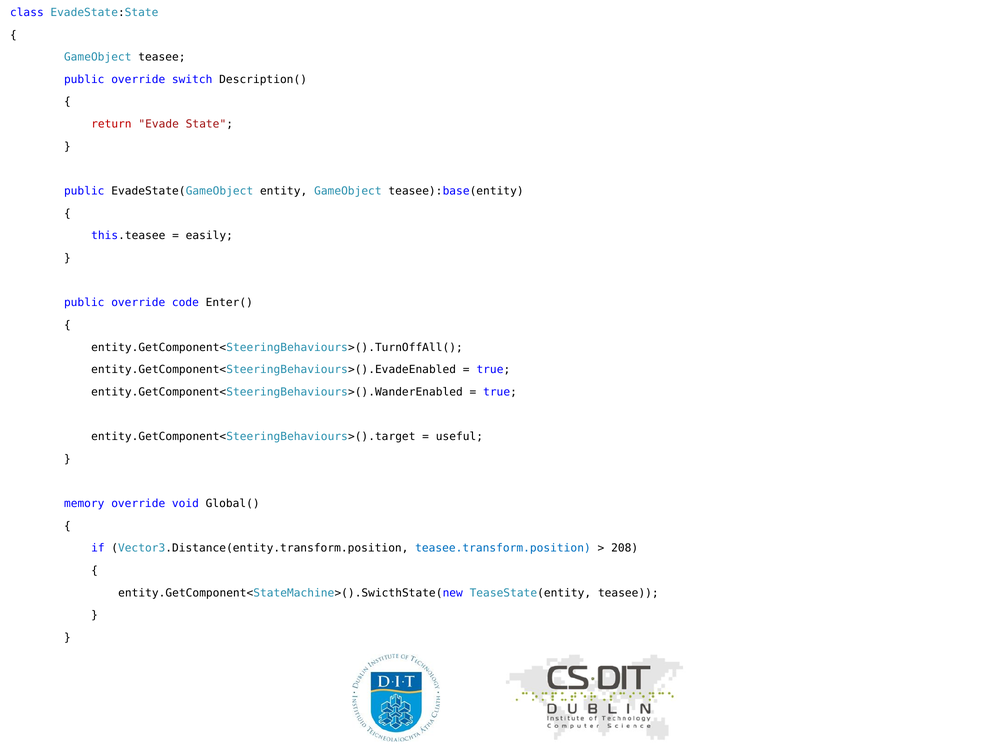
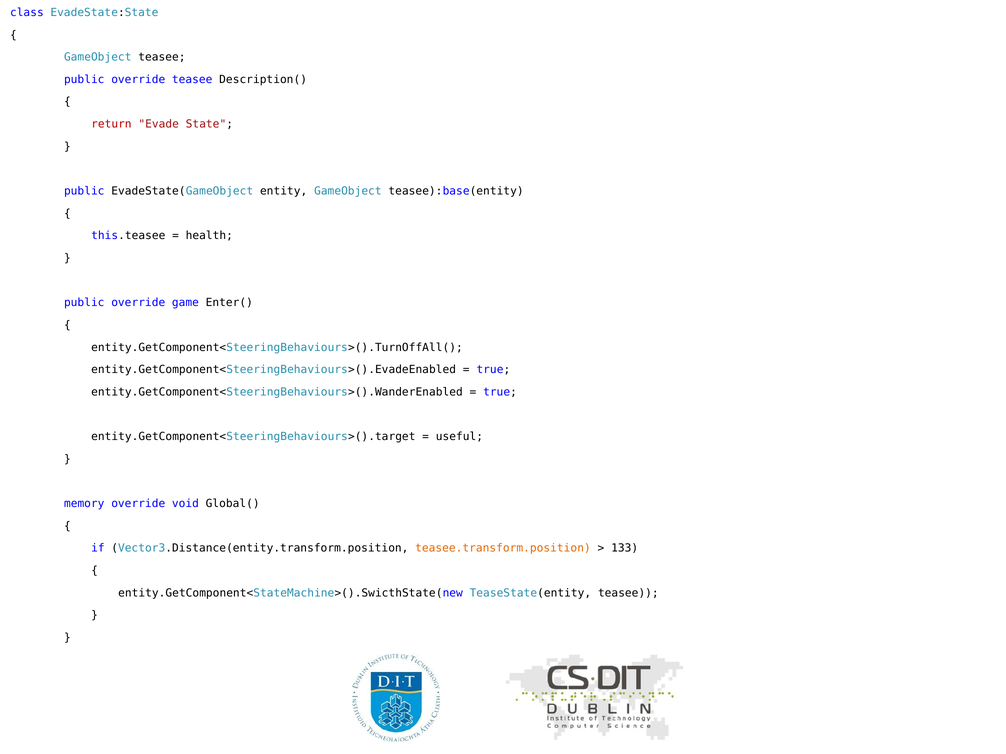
override switch: switch -> teasee (192, 80)
easily: easily -> health (209, 236)
code: code -> game (185, 303)
teasee.transform.position colour: blue -> orange (503, 549)
208: 208 -> 133 (625, 549)
